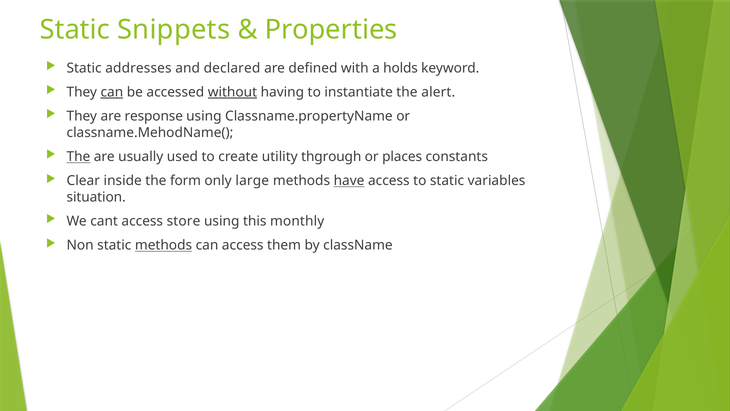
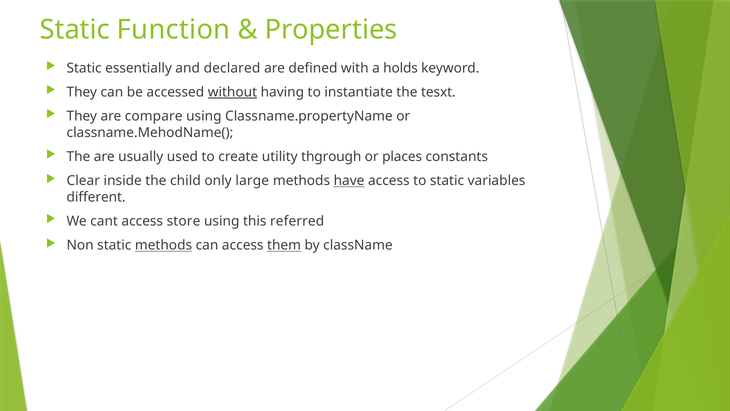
Snippets: Snippets -> Function (174, 29)
addresses: addresses -> essentially (139, 68)
can underline: present -> none (112, 92)
alert: alert -> tesxt (438, 92)
response: response -> compare (154, 116)
The underline: present -> none (78, 157)
form: form -> child (185, 181)
situation: situation -> different (96, 197)
monthly: monthly -> referred (297, 221)
them underline: none -> present (284, 245)
